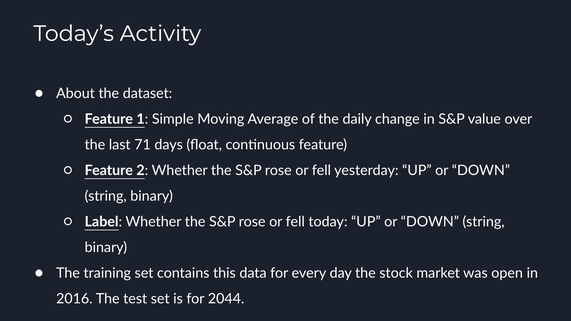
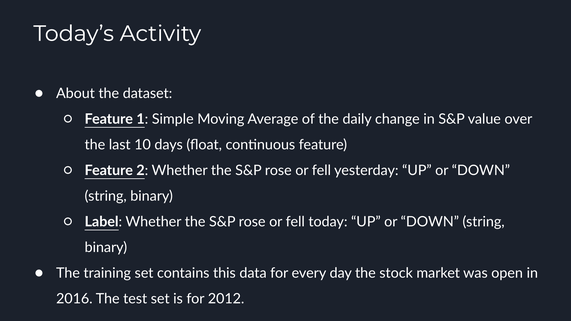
71: 71 -> 10 (143, 145)
2044: 2044 -> 2012 (226, 299)
